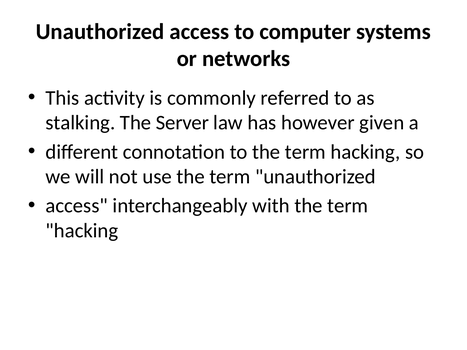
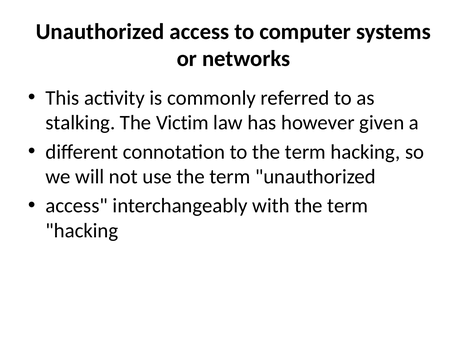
Server: Server -> Victim (182, 123)
